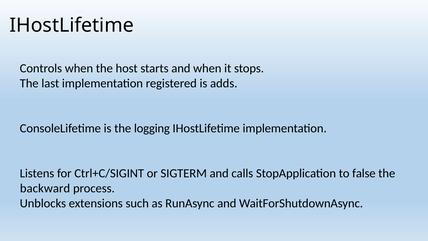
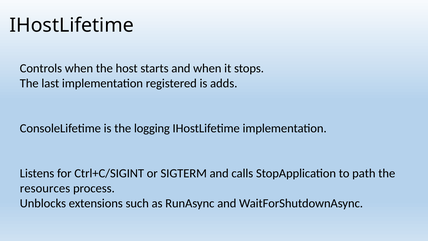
false: false -> path (364, 173)
backward: backward -> resources (45, 188)
